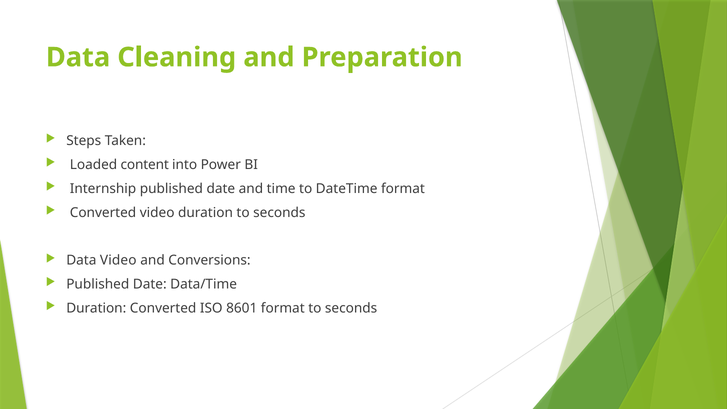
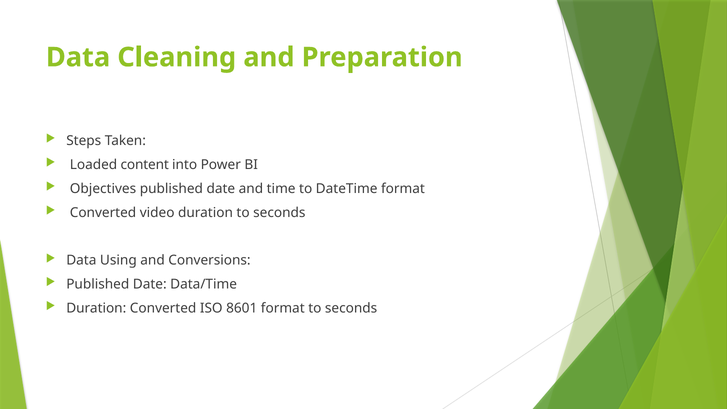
Internship: Internship -> Objectives (103, 189)
Data Video: Video -> Using (118, 260)
